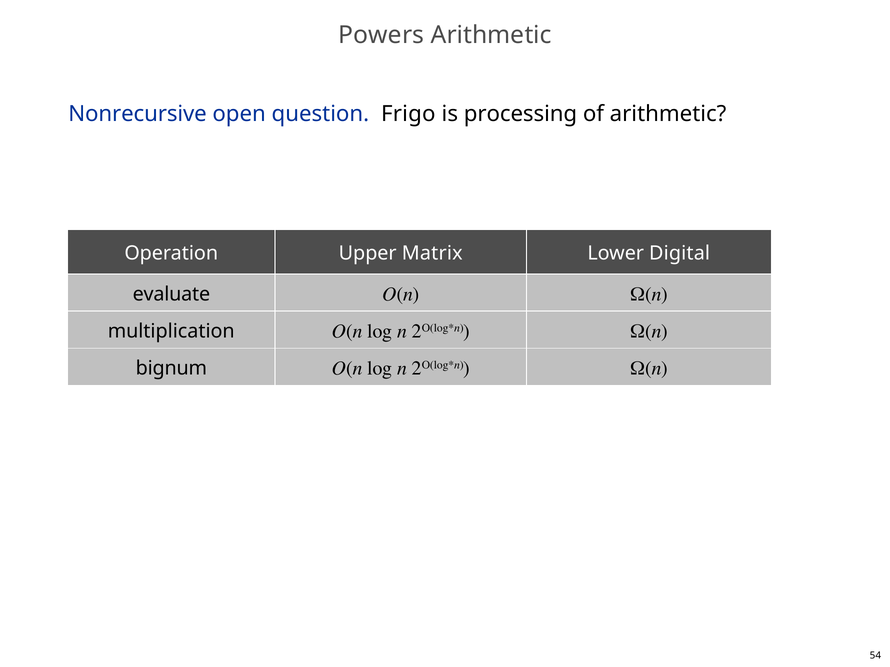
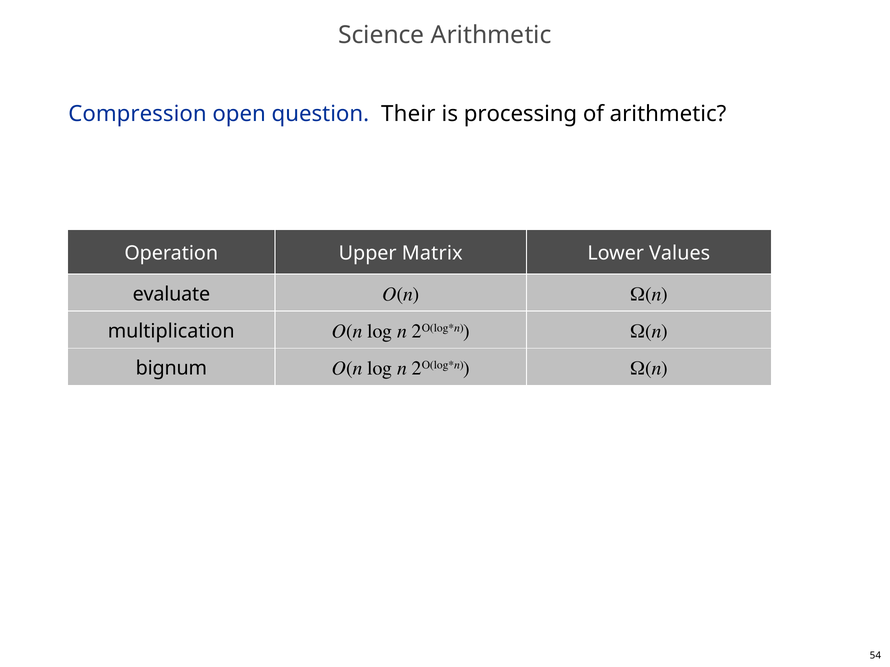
Powers: Powers -> Science (381, 35)
Nonrecursive: Nonrecursive -> Compression (137, 114)
Frigo: Frigo -> Their (408, 114)
Digital: Digital -> Values (680, 254)
